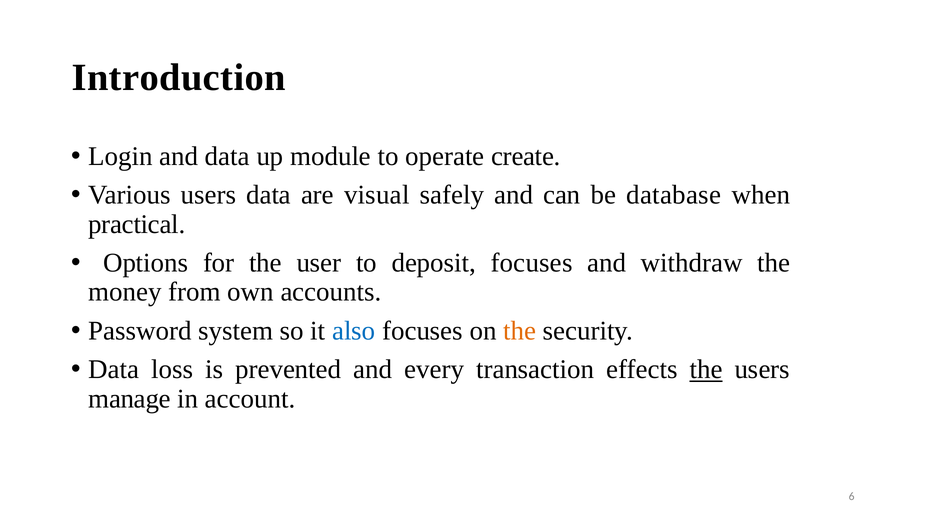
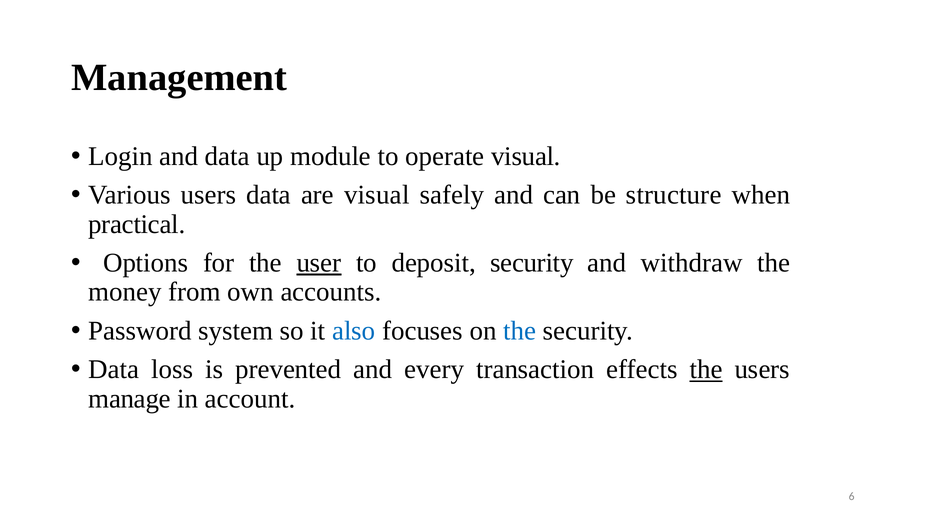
Introduction: Introduction -> Management (179, 78)
operate create: create -> visual (526, 156)
database: database -> structure (674, 195)
user underline: none -> present (319, 263)
deposit focuses: focuses -> security (532, 263)
the colour: orange -> blue (520, 331)
